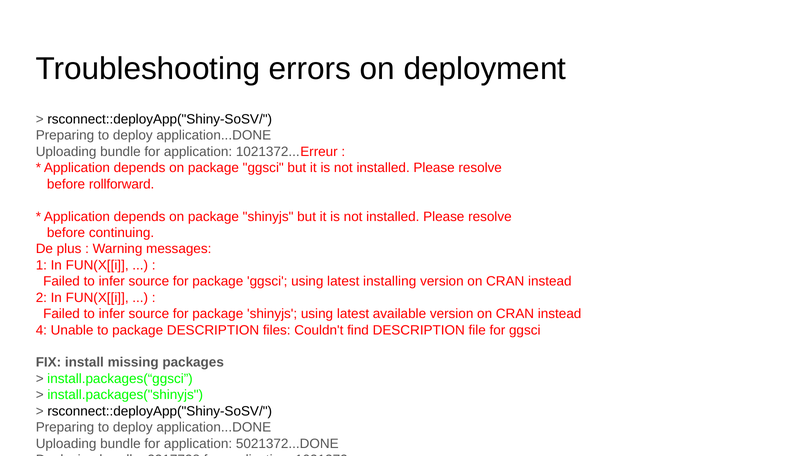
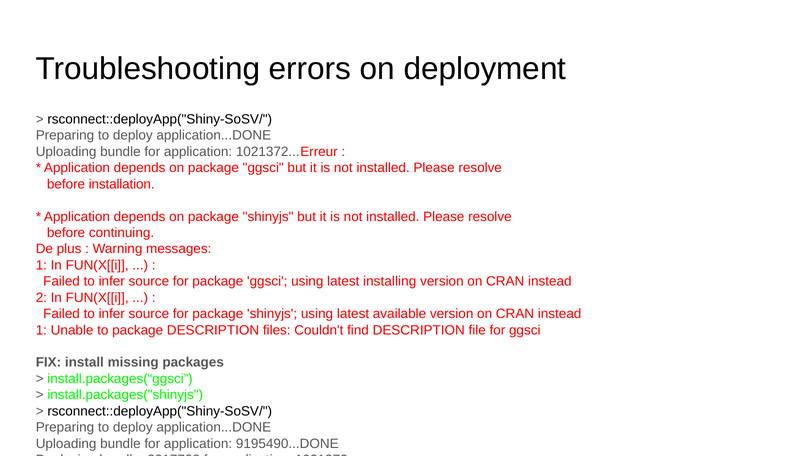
before rollforward: rollforward -> installation (122, 184)
4: 4 -> 1 (41, 330)
5021372...DONE: 5021372...DONE -> 9195490...DONE (287, 444)
